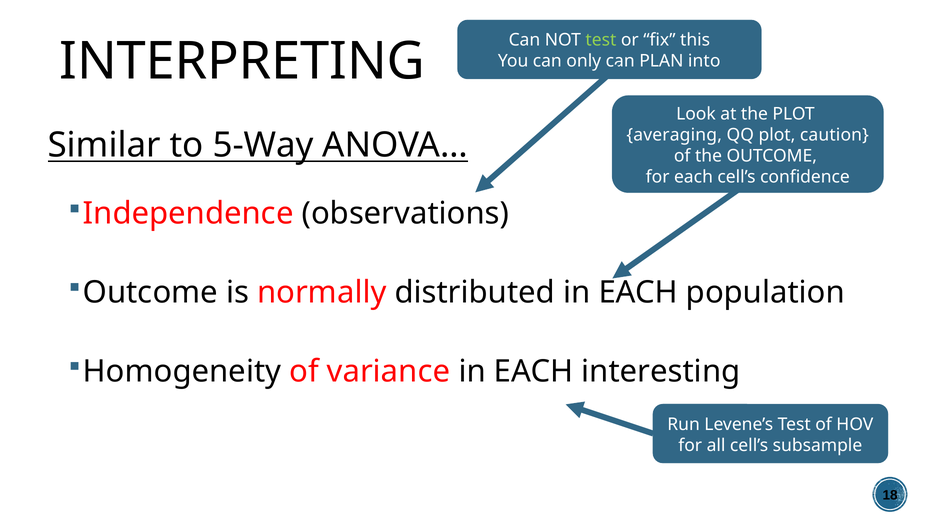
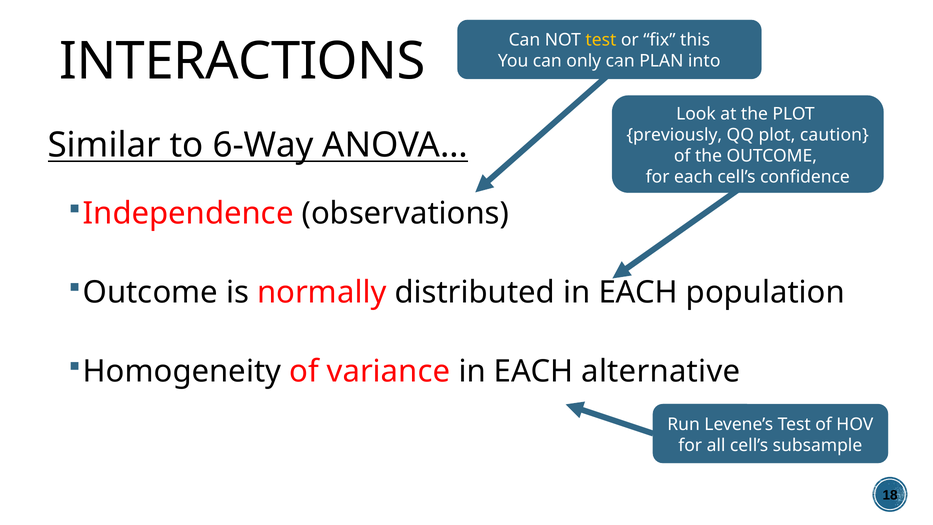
test colour: light green -> yellow (601, 40)
INTERPRETING: INTERPRETING -> INTERACTIONS (242, 61)
averaging: averaging -> previously (674, 135)
5-Way: 5-Way -> 6-Way (263, 145)
interesting: interesting -> alternative (661, 371)
